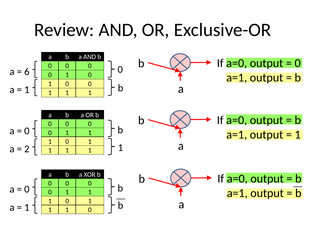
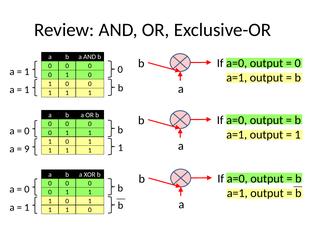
6: 6 -> 1 (27, 72)
2: 2 -> 9 (27, 149)
